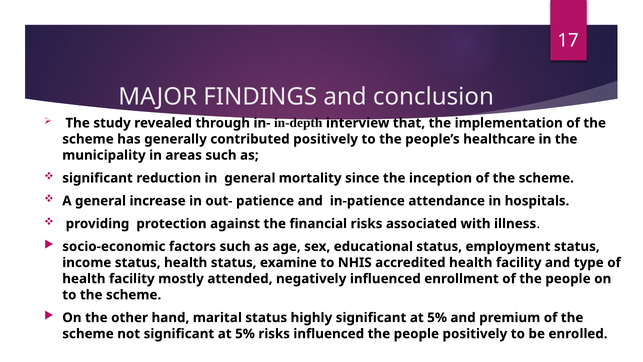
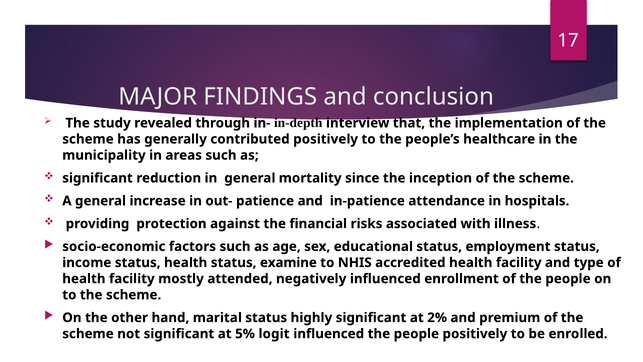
highly significant at 5%: 5% -> 2% (437, 317)
5% risks: risks -> logit (274, 334)
